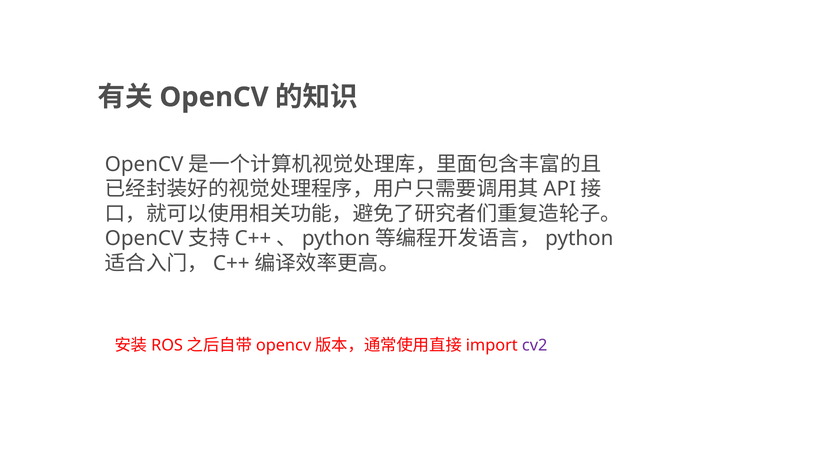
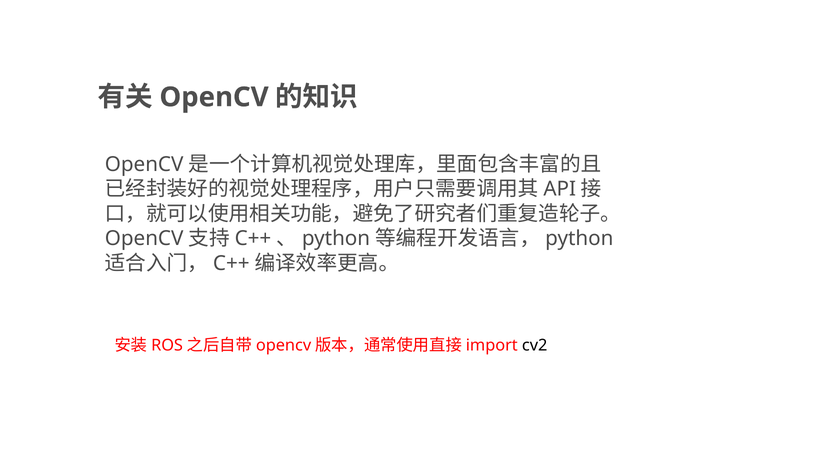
cv2 colour: purple -> black (535, 346)
